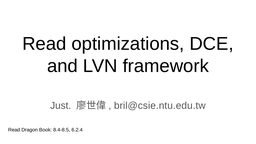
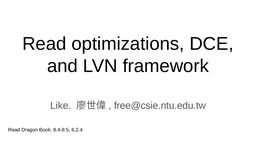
Just: Just -> Like (61, 106)
bril@csie.ntu.edu.tw: bril@csie.ntu.edu.tw -> free@csie.ntu.edu.tw (160, 106)
